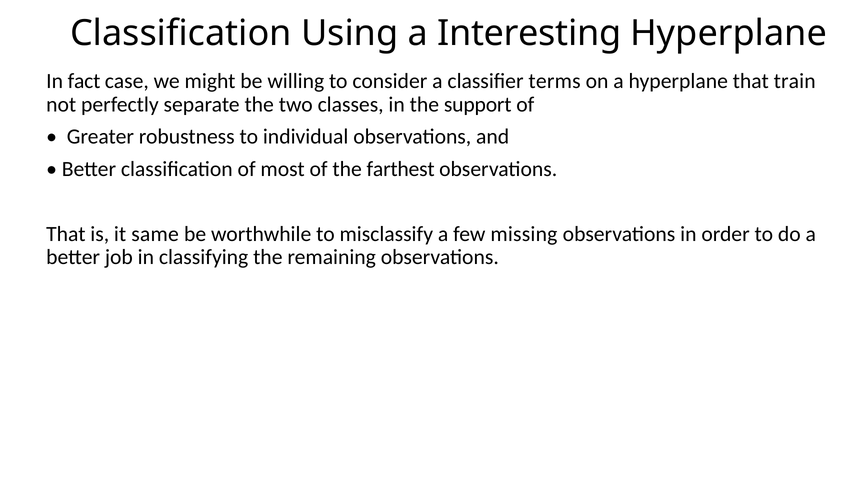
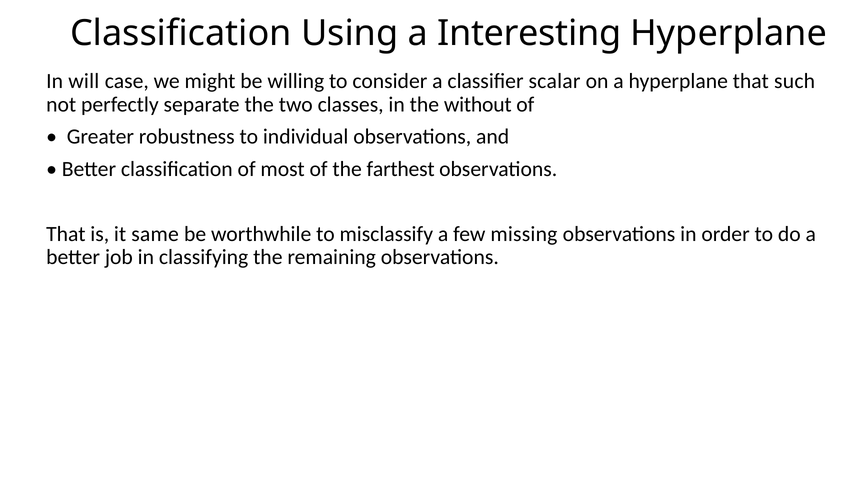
fact: fact -> will (84, 81)
terms: terms -> scalar (555, 81)
train: train -> such (795, 81)
support: support -> without (478, 104)
